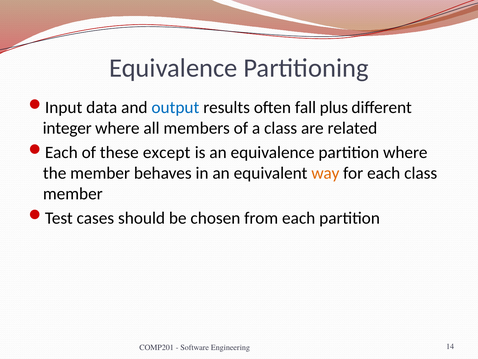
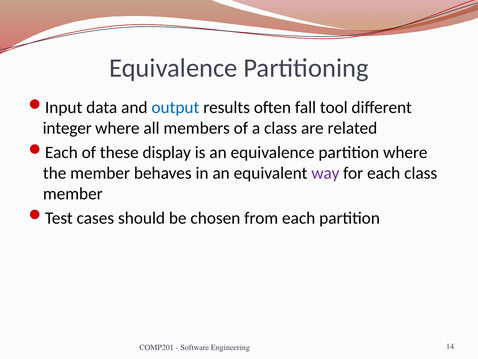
plus: plus -> tool (334, 107)
except: except -> display (167, 152)
way colour: orange -> purple (325, 173)
